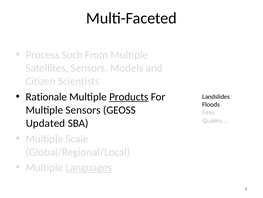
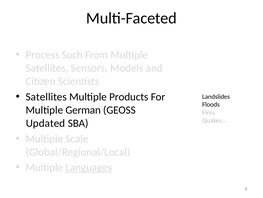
Rationale: Rationale -> Satellites (46, 96)
Products underline: present -> none (129, 96)
Multiple Sensors: Sensors -> German (83, 110)
